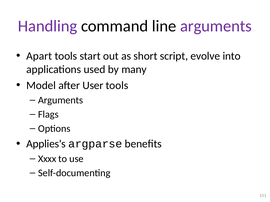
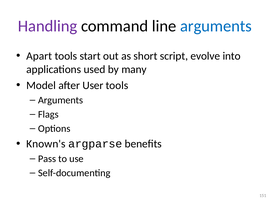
arguments colour: purple -> blue (216, 26)
Applies's: Applies's -> Known's (46, 144)
Xxxx: Xxxx -> Pass (47, 159)
